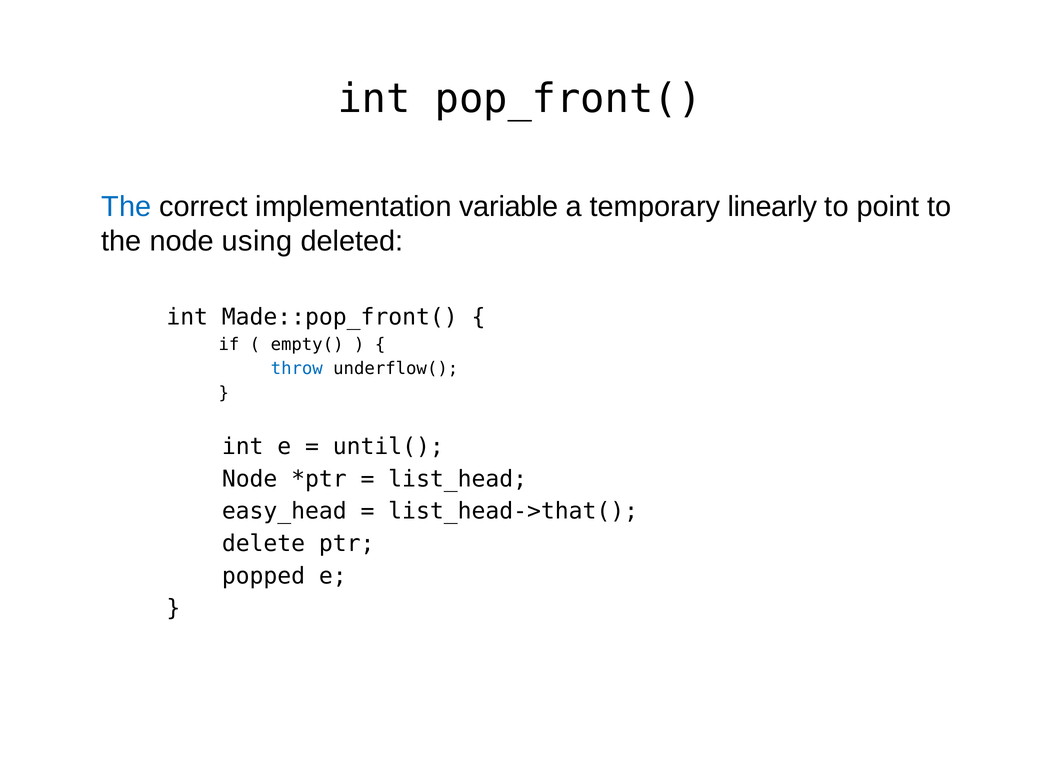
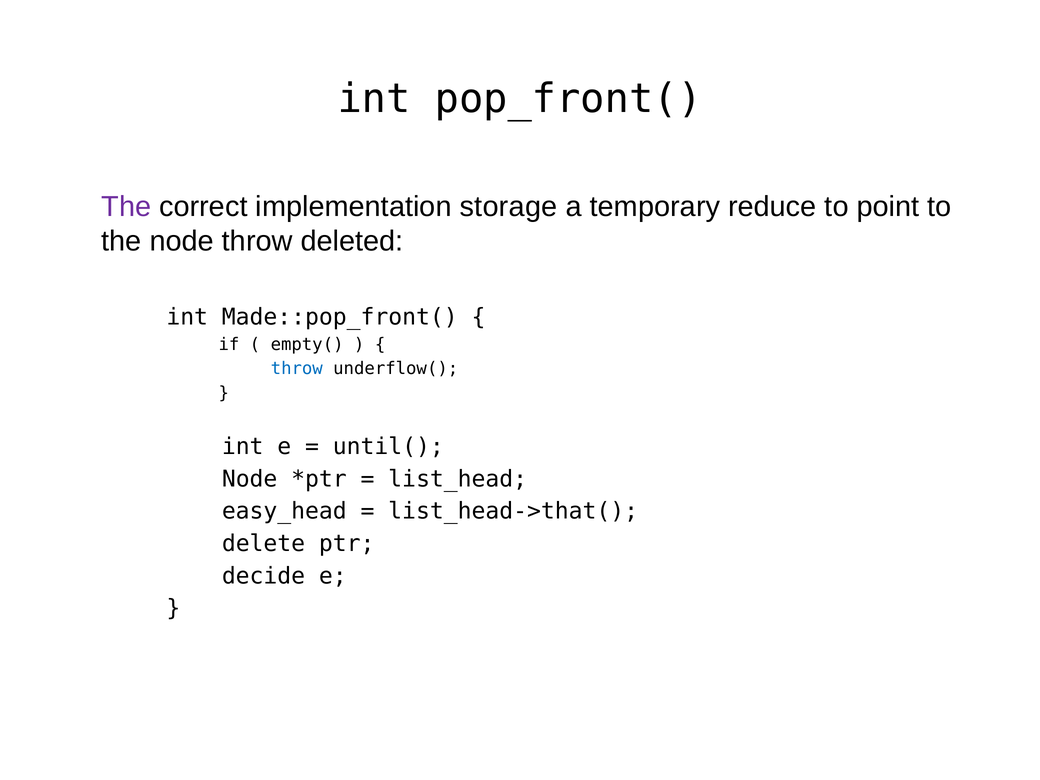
The colour: blue -> purple (126, 207)
variable: variable -> storage (509, 207)
linearly: linearly -> reduce (772, 207)
node using: using -> throw (257, 241)
popped: popped -> decide (263, 576)
